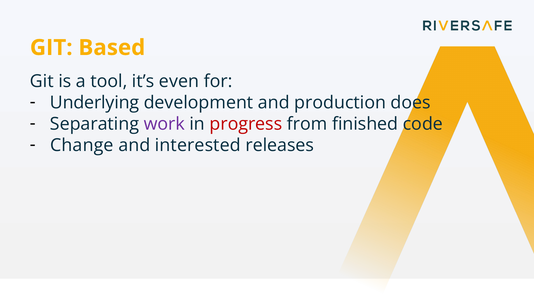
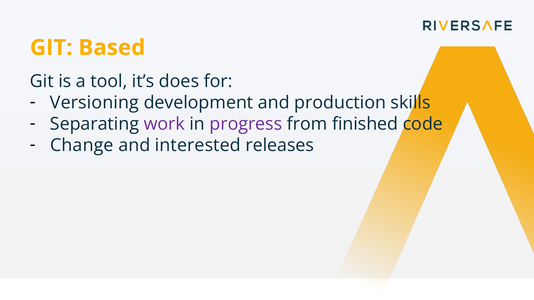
even: even -> does (179, 81)
Underlying: Underlying -> Versioning (94, 103)
does: does -> skills (411, 103)
progress colour: red -> purple (246, 124)
